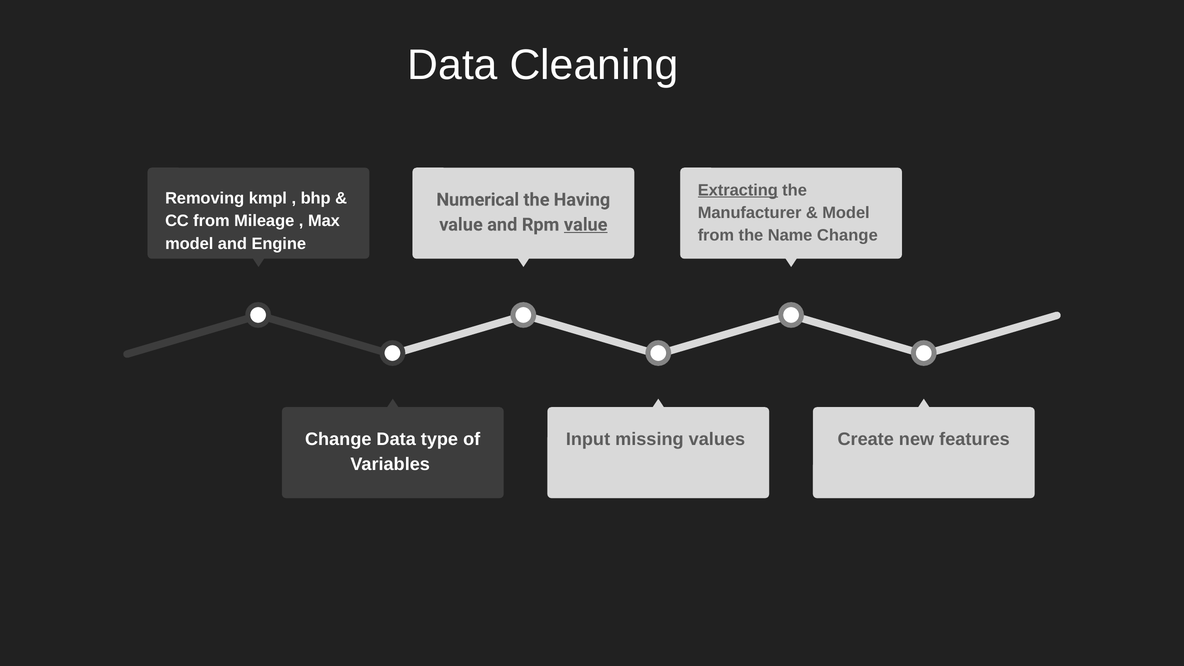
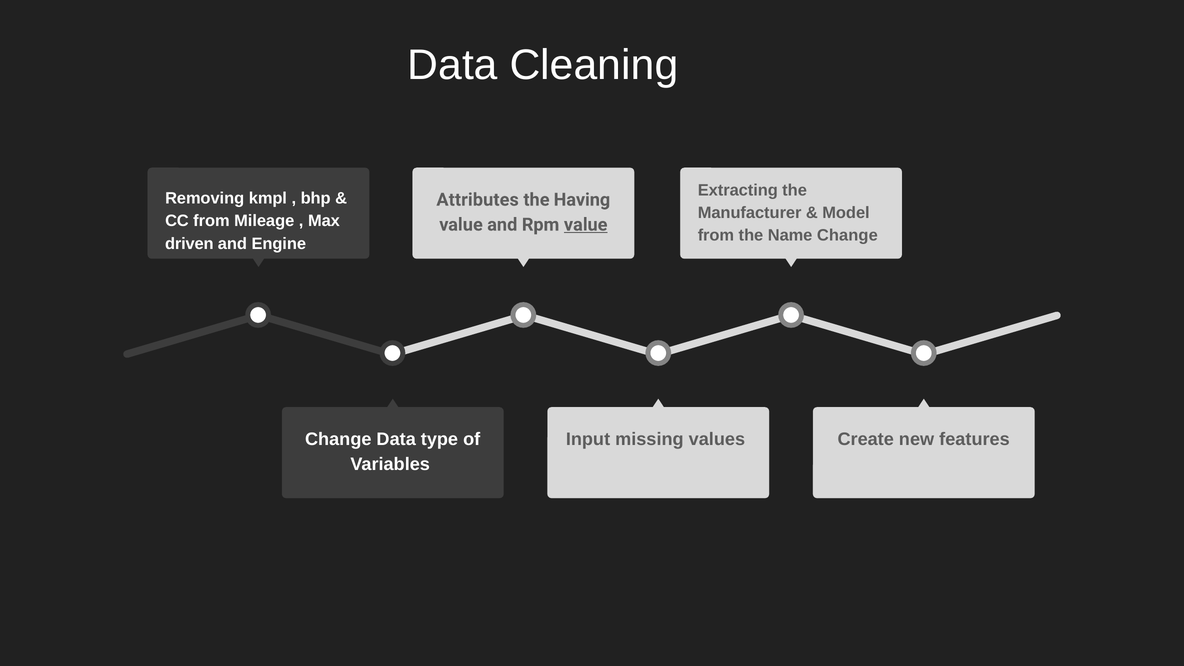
Extracting underline: present -> none (738, 190)
Numerical: Numerical -> Attributes (478, 200)
model: model -> driven (189, 244)
